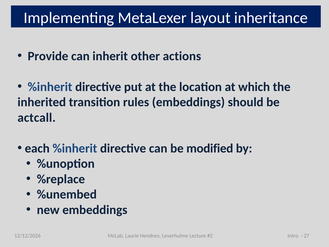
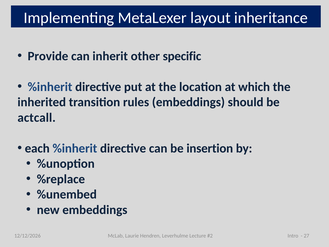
actions: actions -> specific (182, 56)
modified: modified -> insertion (210, 148)
